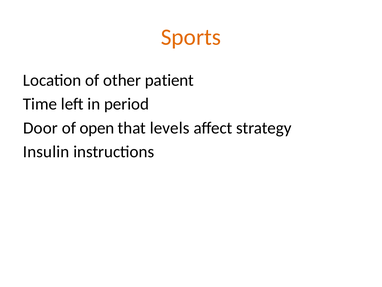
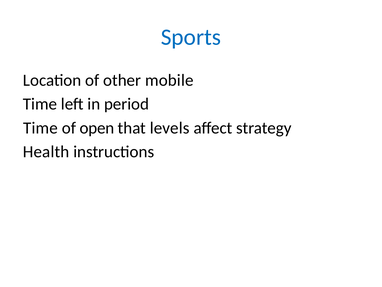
Sports colour: orange -> blue (191, 37)
patient: patient -> mobile (169, 80)
Door: Door -> Time (40, 128)
Insulin: Insulin -> Health (46, 151)
